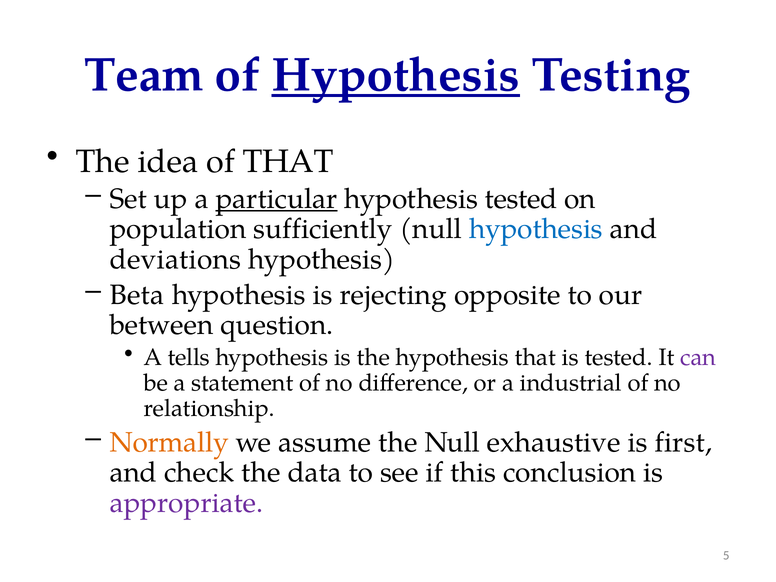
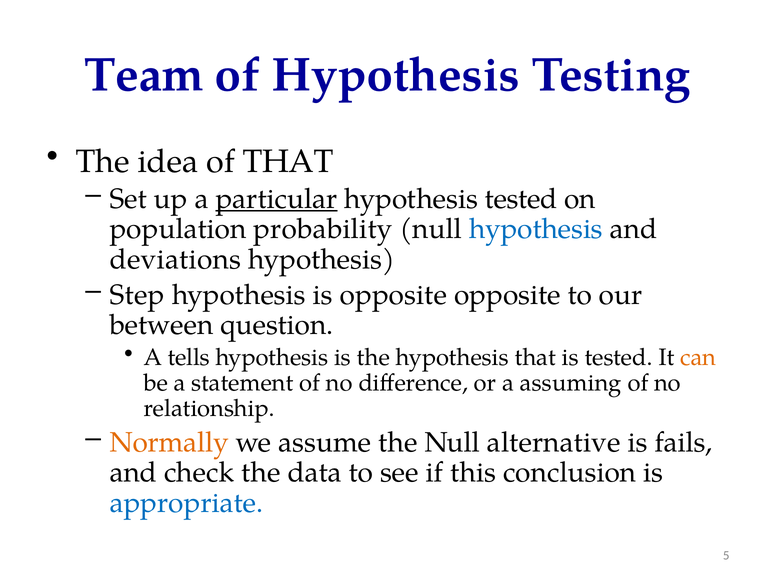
Hypothesis underline: present -> none (396, 75)
sufficiently: sufficiently -> probability (323, 229)
Beta: Beta -> Step (137, 295)
is rejecting: rejecting -> opposite (393, 295)
can colour: purple -> orange (698, 357)
industrial: industrial -> assuming (571, 383)
exhaustive: exhaustive -> alternative (554, 442)
first: first -> fails (684, 442)
appropriate colour: purple -> blue (186, 503)
